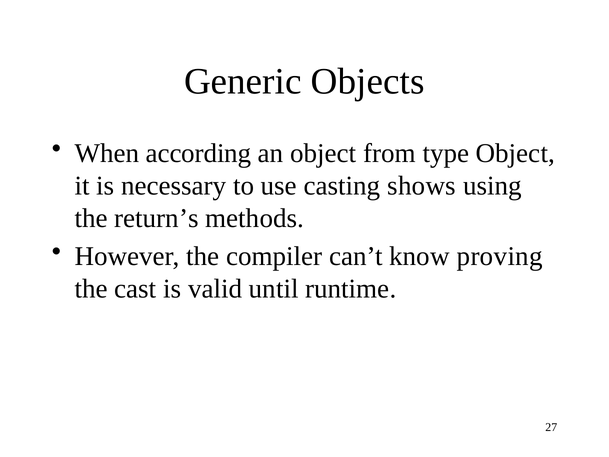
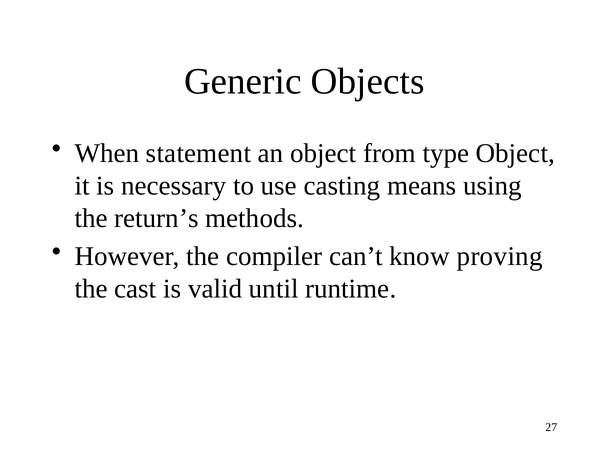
according: according -> statement (199, 153)
shows: shows -> means (422, 186)
